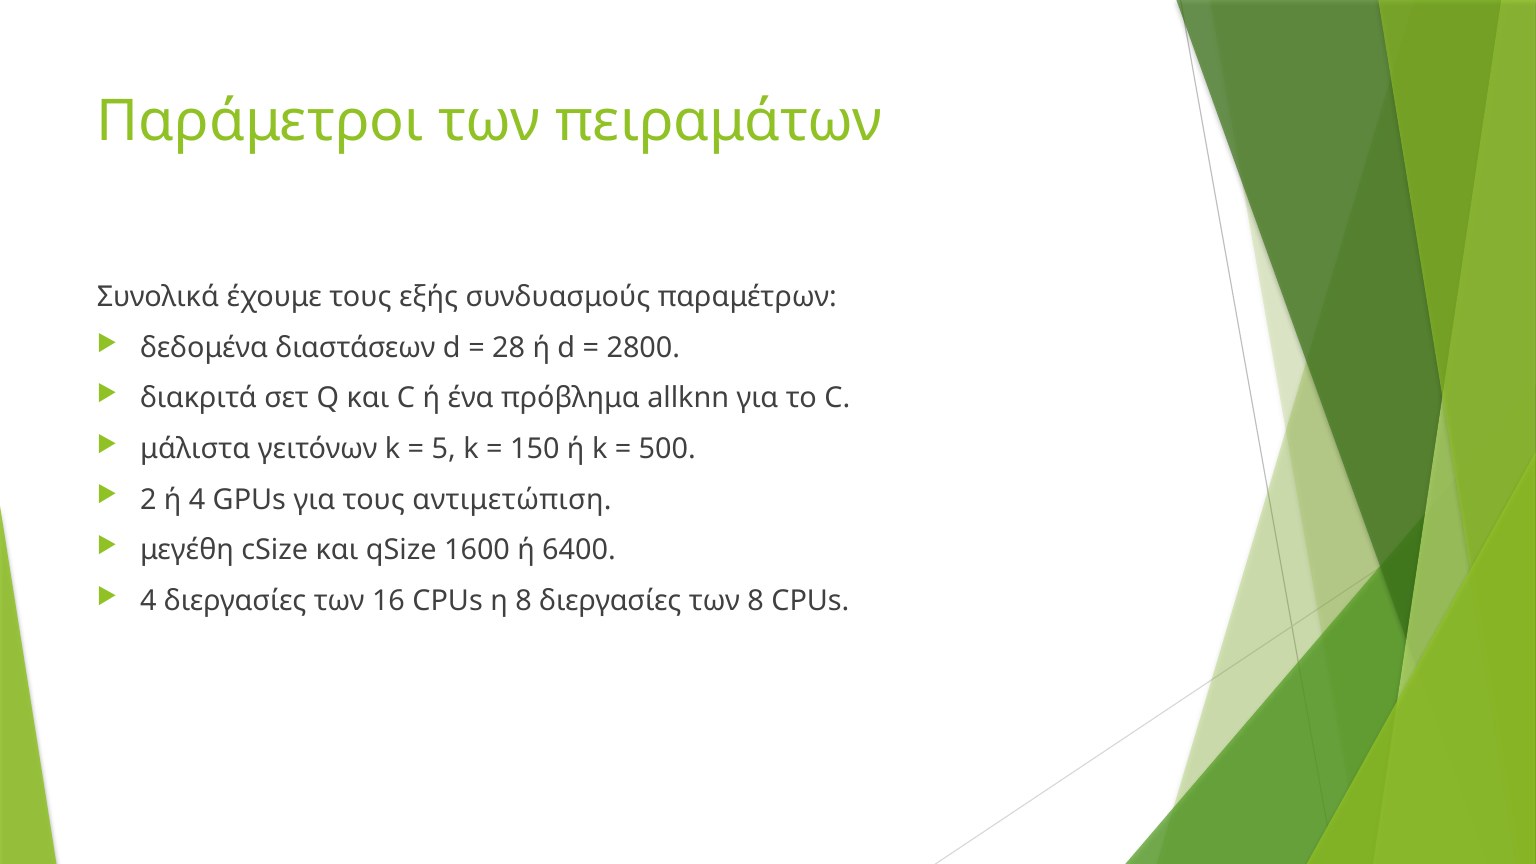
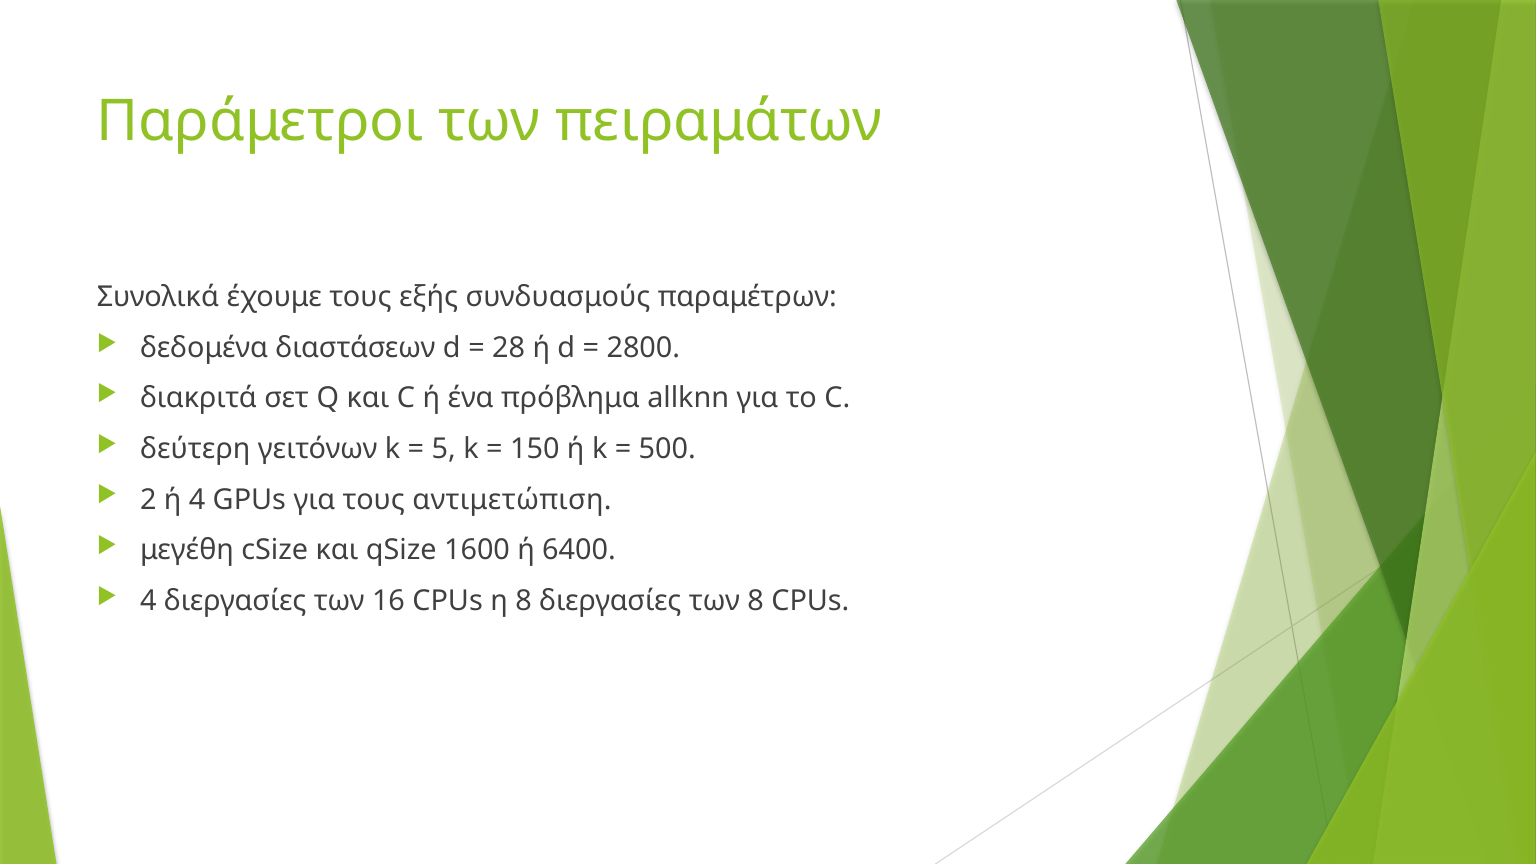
μάλιστα: μάλιστα -> δεύτερη (195, 449)
